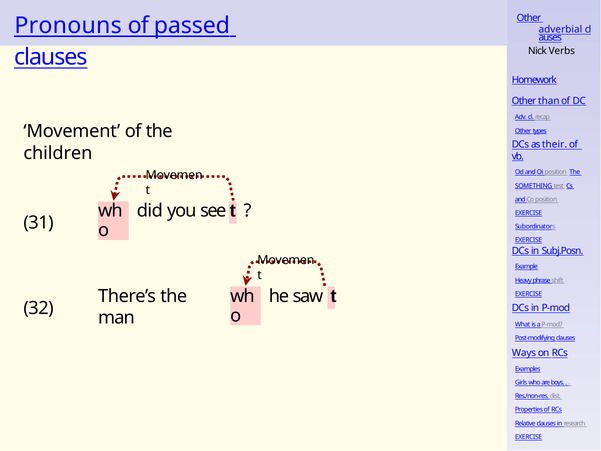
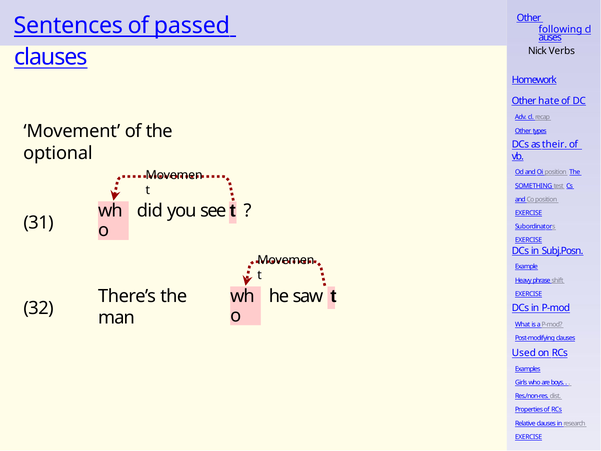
Pronouns: Pronouns -> Sentences (68, 26)
adverbial: adverbial -> following (560, 30)
than: than -> hate (549, 101)
children: children -> optional (58, 153)
Ways: Ways -> Used (524, 353)
